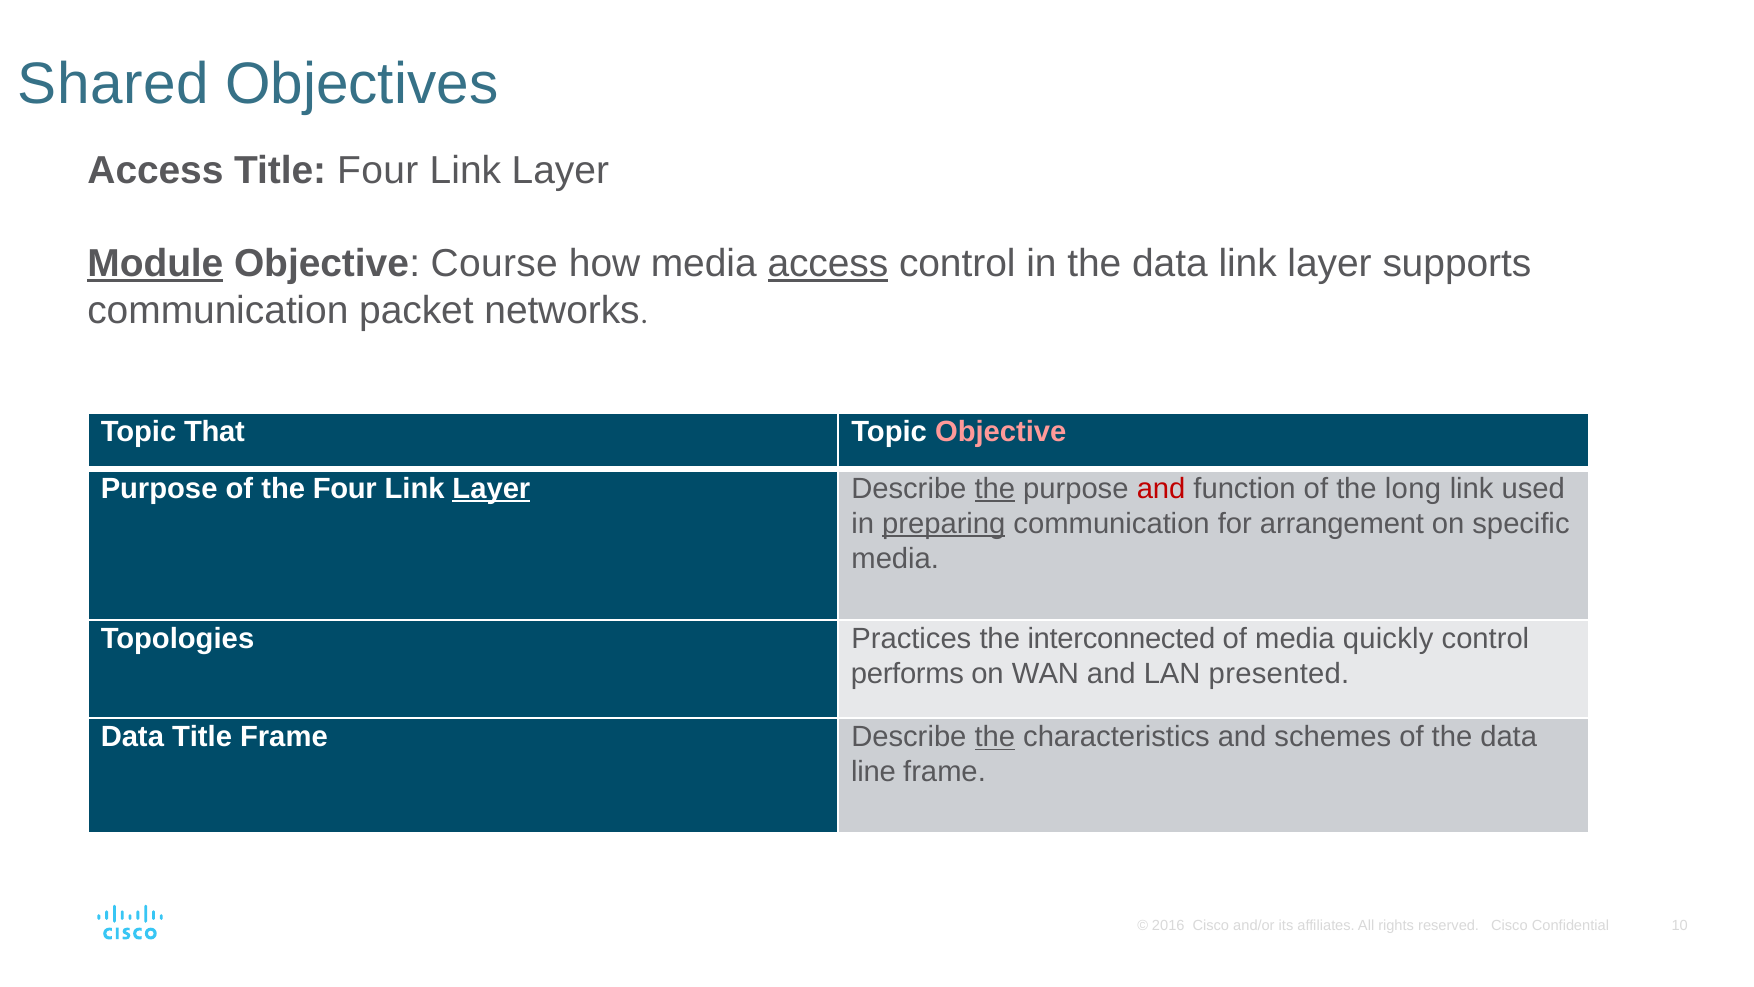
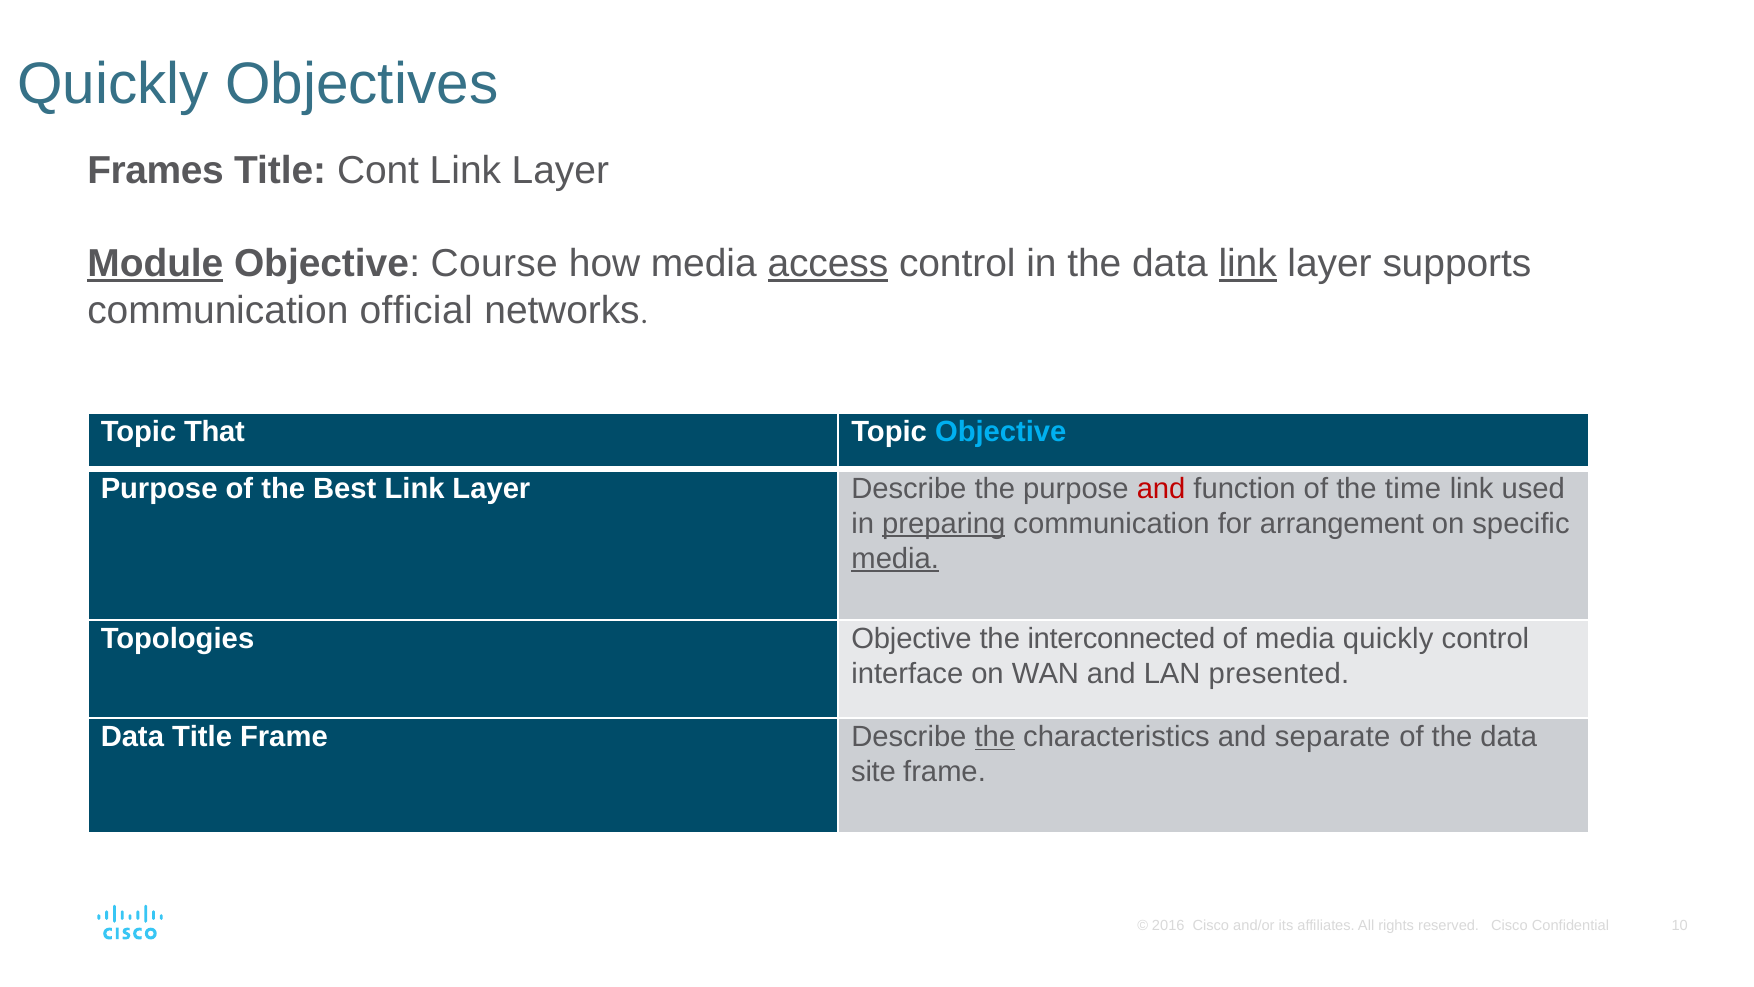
Shared: Shared -> Quickly (113, 85)
Access: Access -> Frames (156, 170)
Title Four: Four -> Cont (378, 170)
link underline: none -> present (1248, 264)
packet: packet -> official (416, 310)
Objective colour: pink -> light blue (1001, 432)
the Four: Four -> Best (345, 488)
Layer underline: present -> none (491, 488)
the underline: present -> none (995, 488)
long: long -> time (1413, 488)
media underline: none -> present (895, 558)
Topologies Practices: Practices -> Objective (911, 639)
performs: performs -> interface (907, 674)
schemes: schemes -> separate (1333, 737)
line: line -> site (873, 772)
